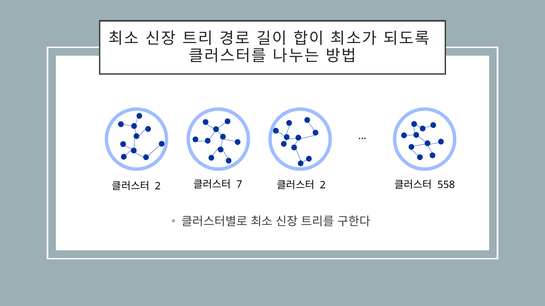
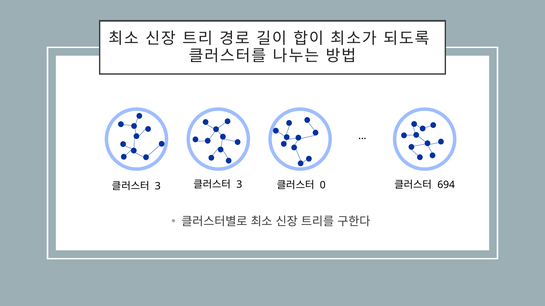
2: 2 -> 3 (158, 186)
7: 7 -> 3 (239, 185)
2: 2 -> 0 (323, 186)
558: 558 -> 694 (446, 185)
